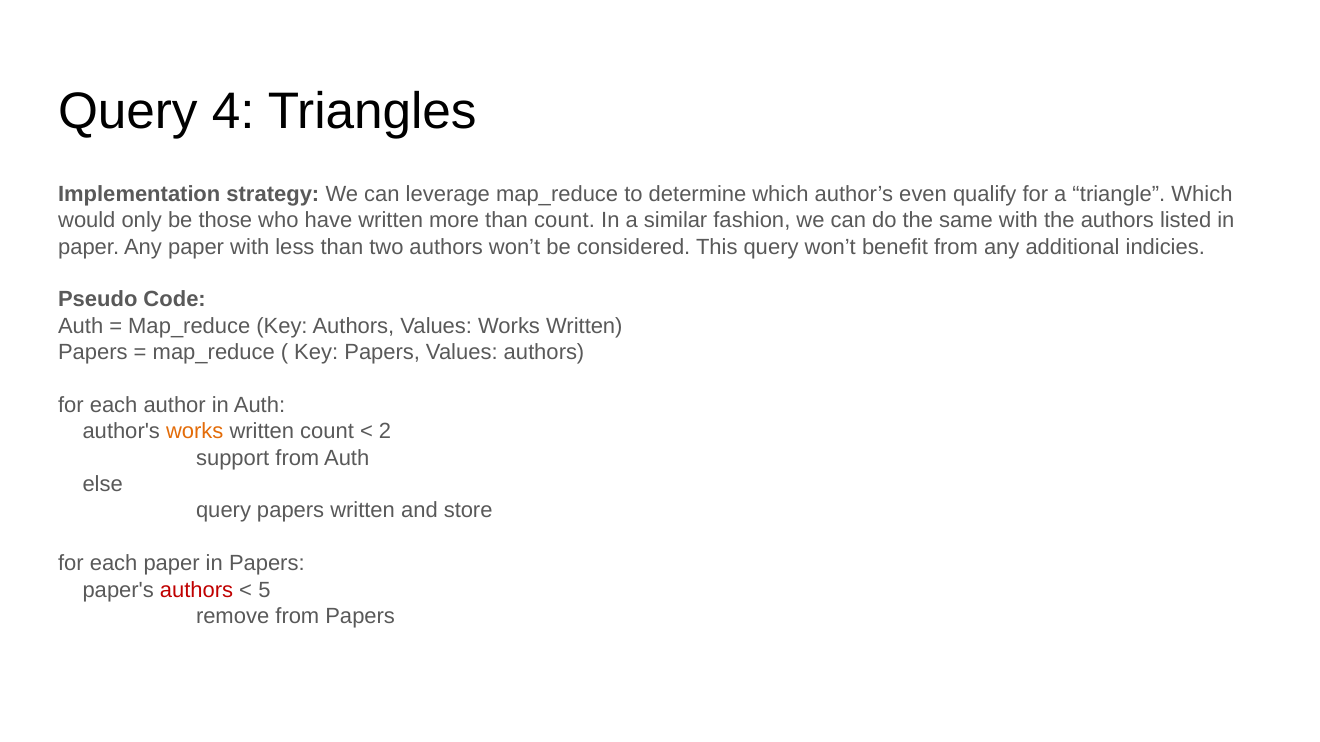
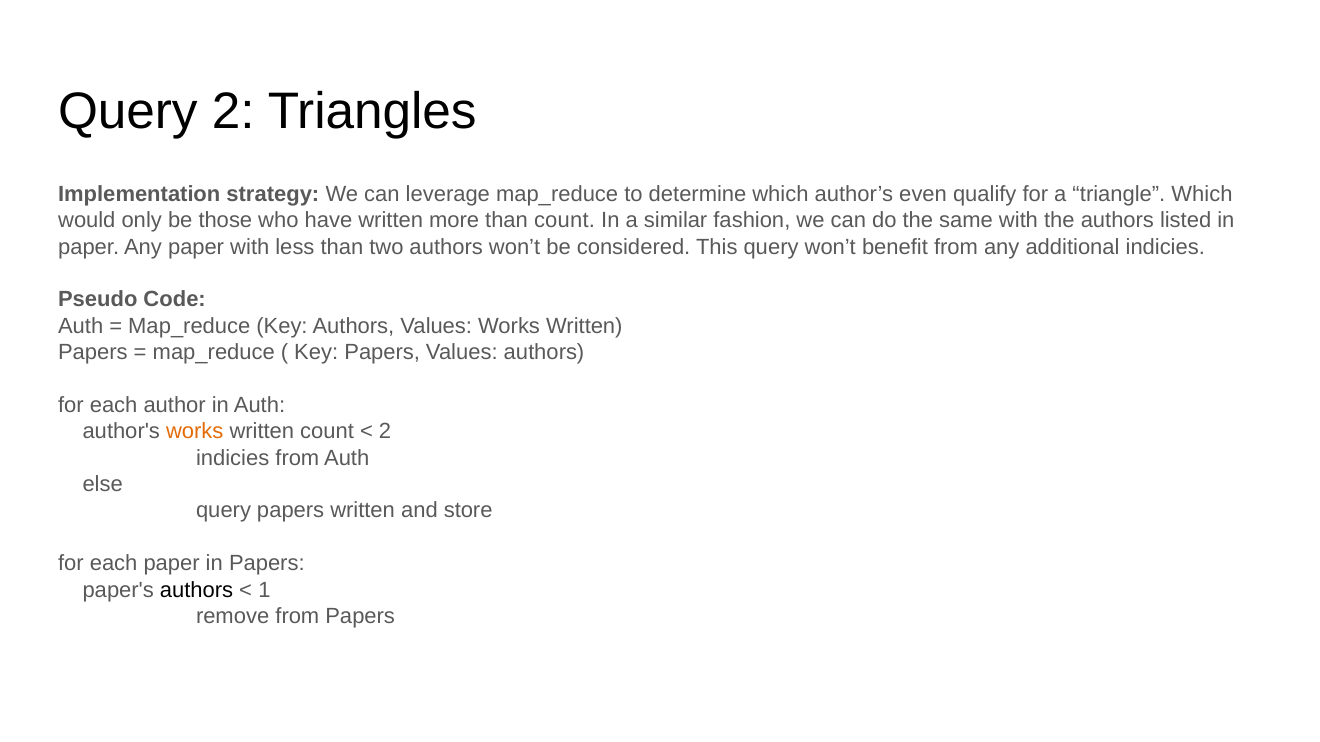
Query 4: 4 -> 2 (233, 112)
support: support -> indicies (233, 458)
authors colour: red -> black (197, 590)
5: 5 -> 1 (264, 590)
